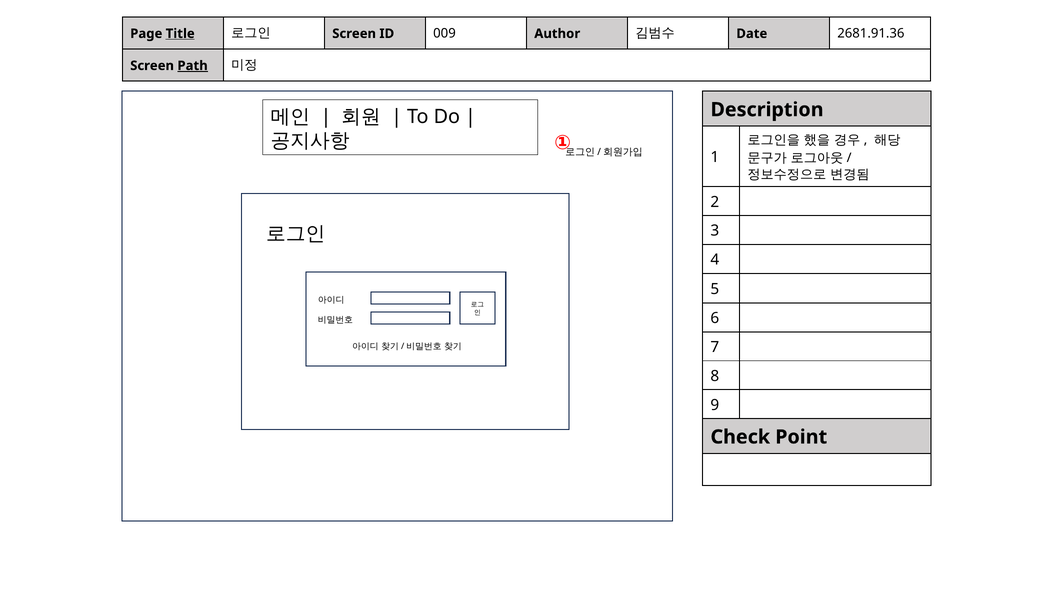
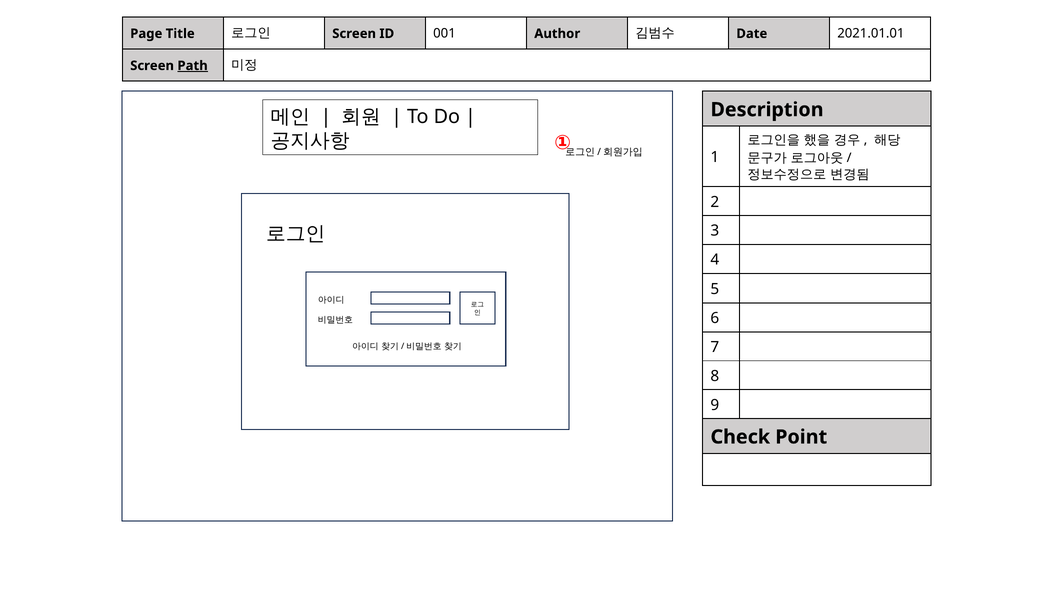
Title underline: present -> none (180, 34)
009: 009 -> 001 (445, 34)
2681.91.36: 2681.91.36 -> 2021.01.01 (871, 34)
